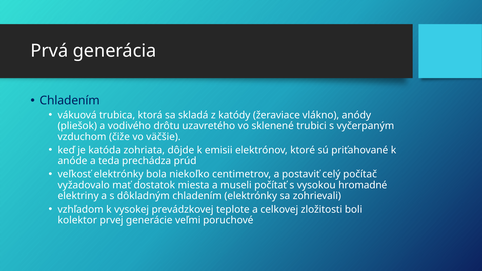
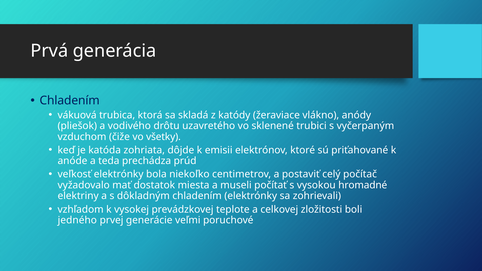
väčšie: väčšie -> všetky (163, 137)
kolektor: kolektor -> jedného (77, 220)
